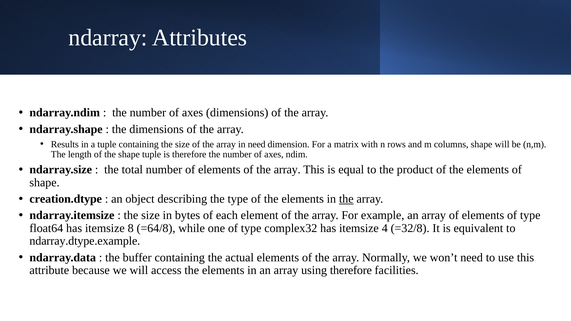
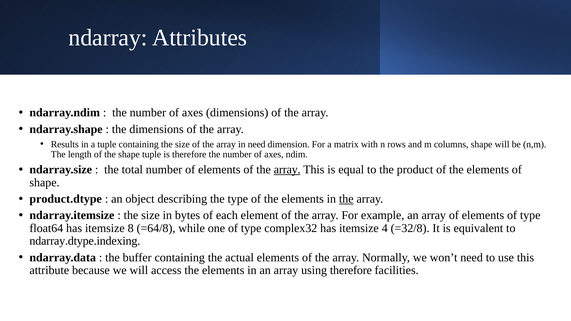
array underline: none -> present (287, 170)
creation.dtype: creation.dtype -> product.dtype (66, 199)
ndarray.dtype.example: ndarray.dtype.example -> ndarray.dtype.indexing (85, 241)
